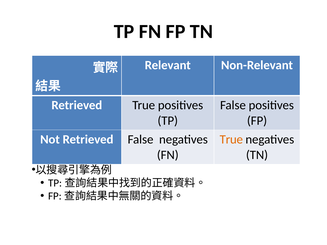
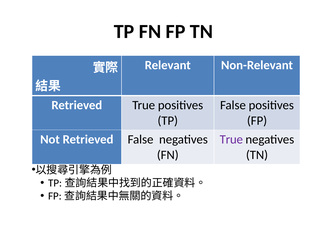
True colour: orange -> purple (231, 140)
